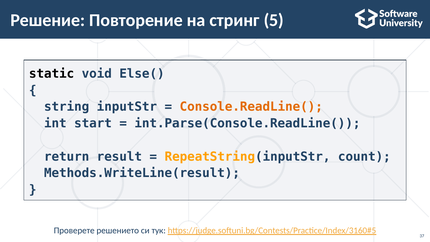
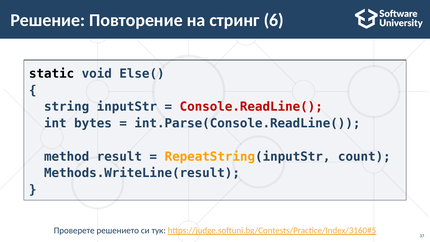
5: 5 -> 6 (274, 20)
Console.ReadLine( colour: orange -> red (251, 107)
start: start -> bytes (93, 123)
return: return -> method (67, 156)
